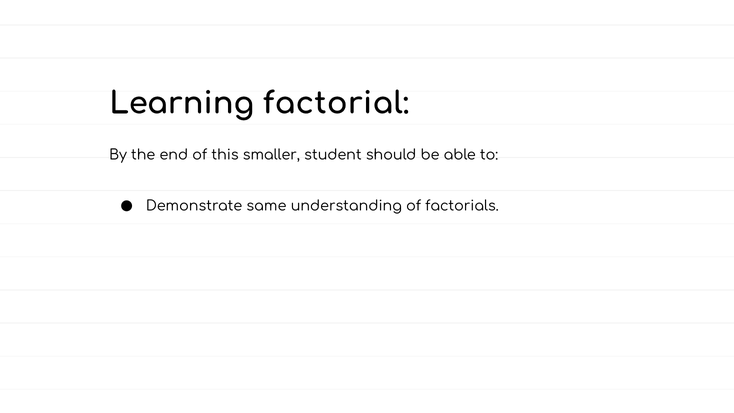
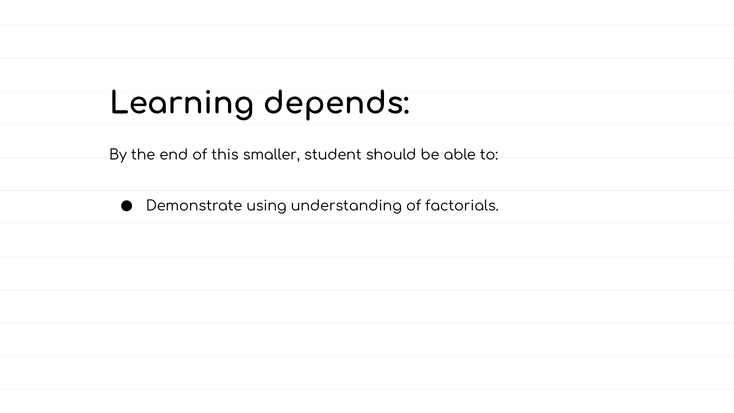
factorial: factorial -> depends (336, 103)
same: same -> using (267, 206)
